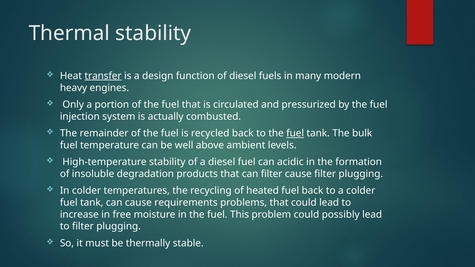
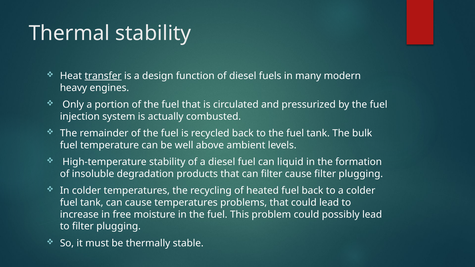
fuel underline: present -> none (295, 133)
acidic: acidic -> liquid (290, 162)
cause requirements: requirements -> temperatures (186, 203)
